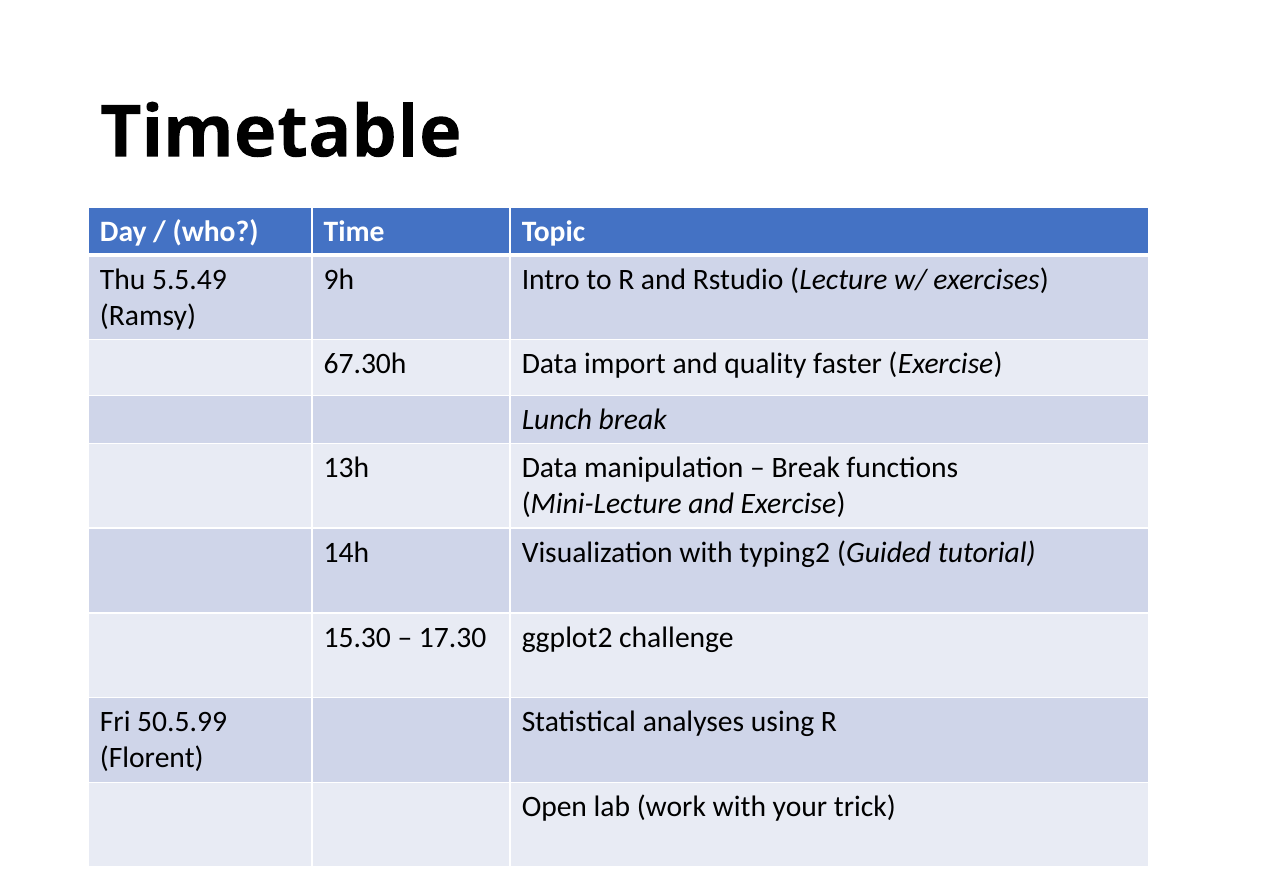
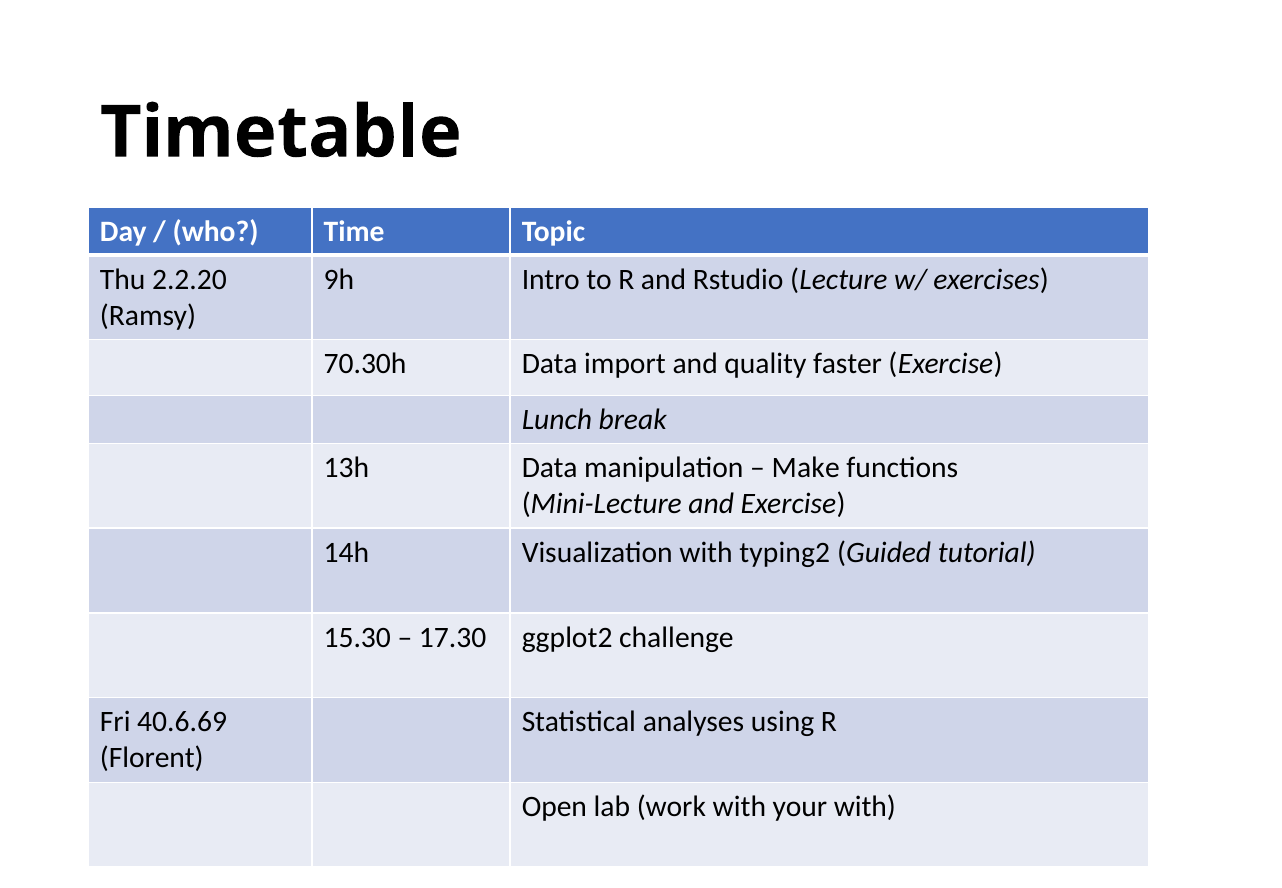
5.5.49: 5.5.49 -> 2.2.20 (189, 279)
67.30h: 67.30h -> 70.30h (365, 364)
Break: Break -> Make (806, 468)
50.5.99: 50.5.99 -> 40.6.69 (182, 722)
your trick: trick -> with (865, 806)
